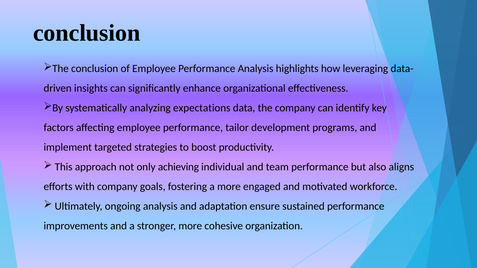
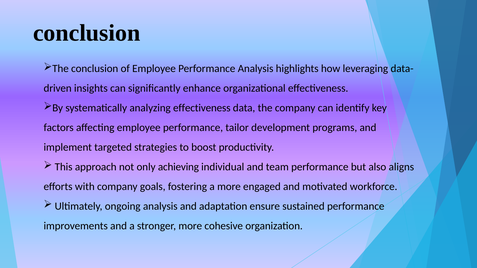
analyzing expectations: expectations -> effectiveness (202, 108)
